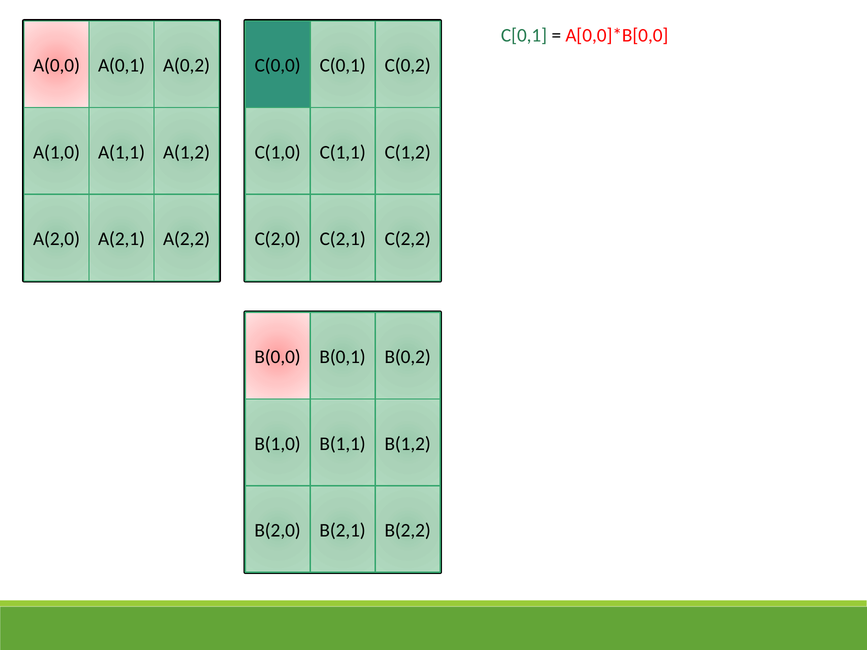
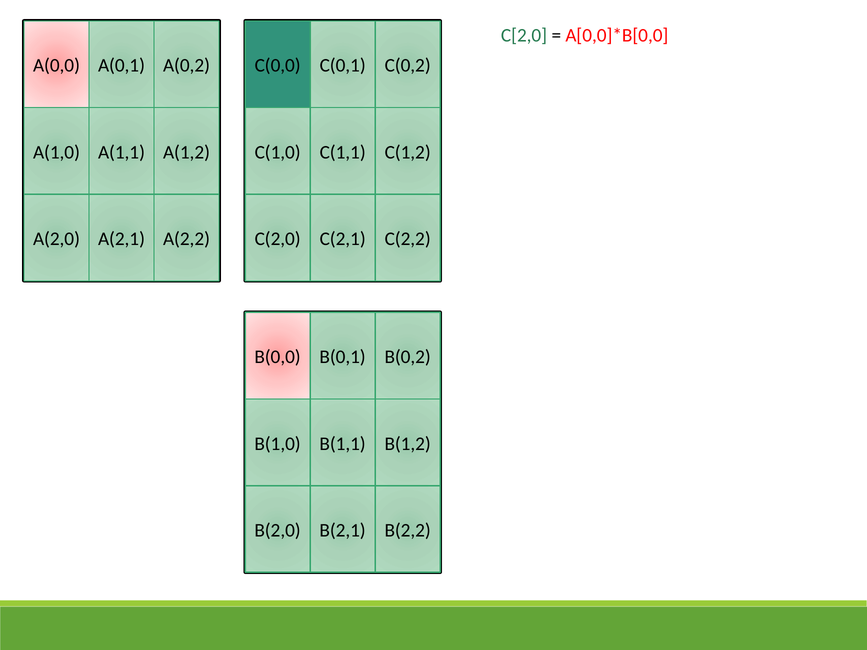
C[0,1: C[0,1 -> C[2,0 (524, 35)
